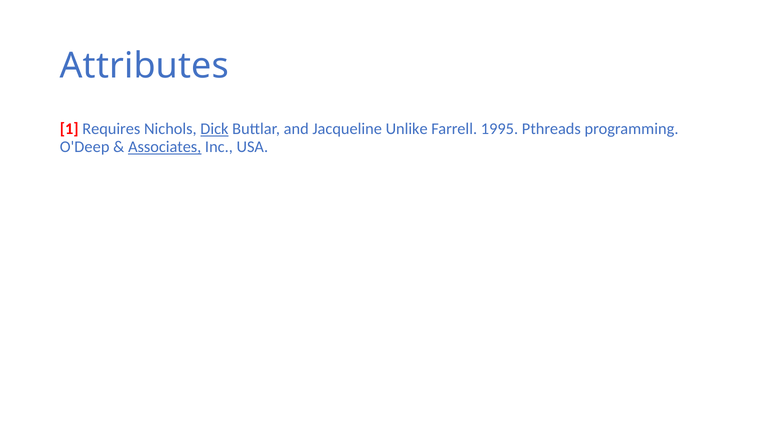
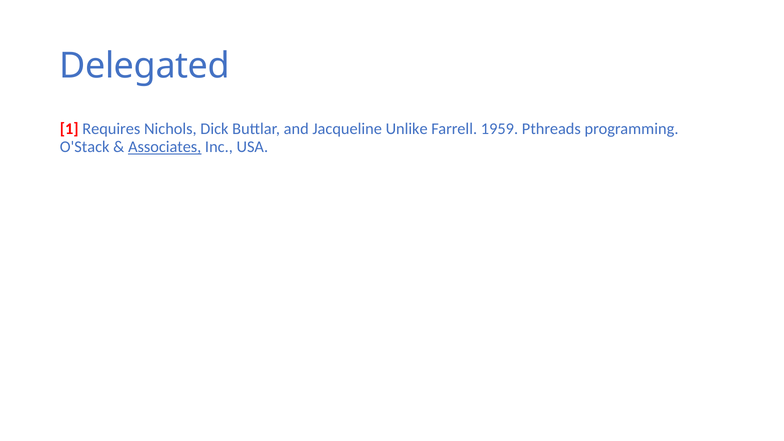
Attributes: Attributes -> Delegated (145, 66)
Dick underline: present -> none (214, 129)
1995: 1995 -> 1959 (499, 129)
O'Deep: O'Deep -> O'Stack (85, 147)
